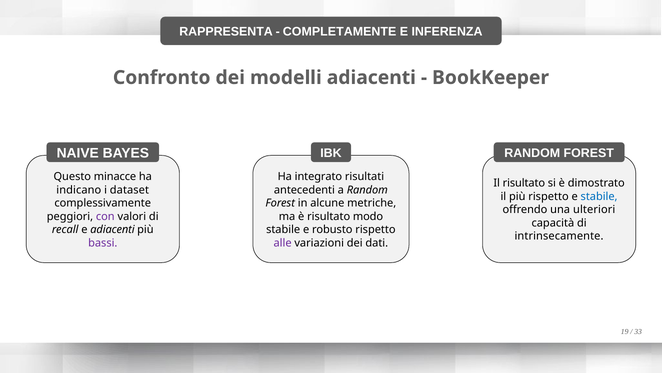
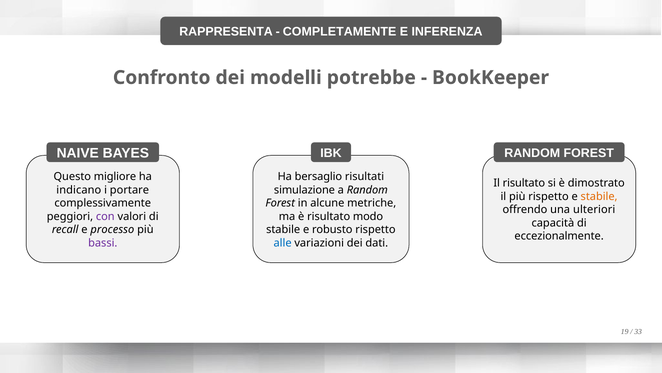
modelli adiacenti: adiacenti -> potrebbe (371, 77)
minacce: minacce -> migliore (115, 176)
integrato: integrato -> bersaglio (318, 176)
dataset: dataset -> portare (129, 190)
antecedenti: antecedenti -> simulazione (304, 190)
stabile colour: blue -> orange (599, 196)
e adiacenti: adiacenti -> processo (112, 229)
intrinsecamente: intrinsecamente -> eccezionalmente (559, 236)
alle colour: purple -> blue (283, 242)
